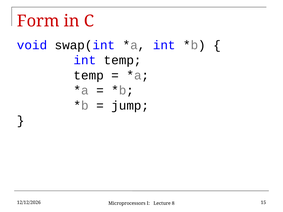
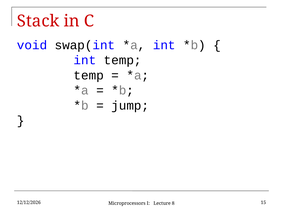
Form: Form -> Stack (38, 21)
